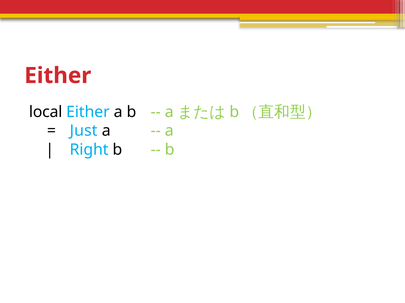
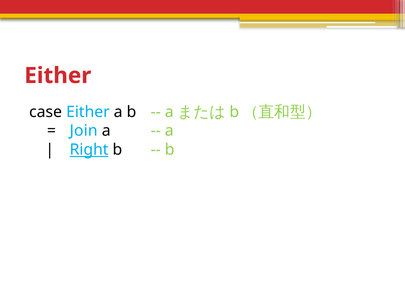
local: local -> case (46, 112)
Just: Just -> Join (84, 131)
Right underline: none -> present (89, 150)
